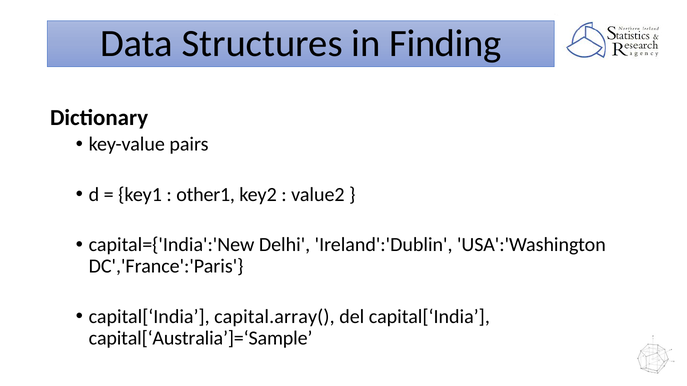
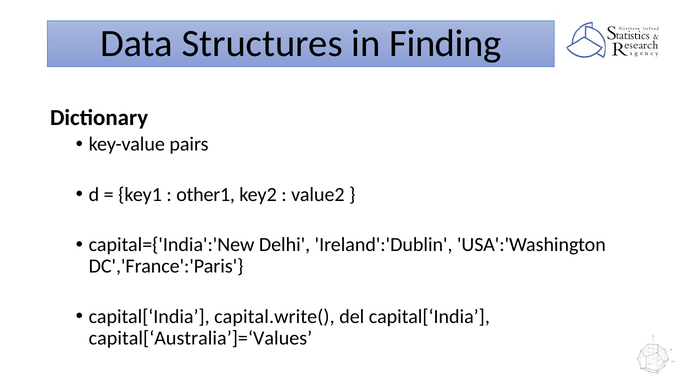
capital.array(: capital.array( -> capital.write( (274, 317)
capital[‘Australia’]=‘Sample: capital[‘Australia’]=‘Sample -> capital[‘Australia’]=‘Values (200, 339)
